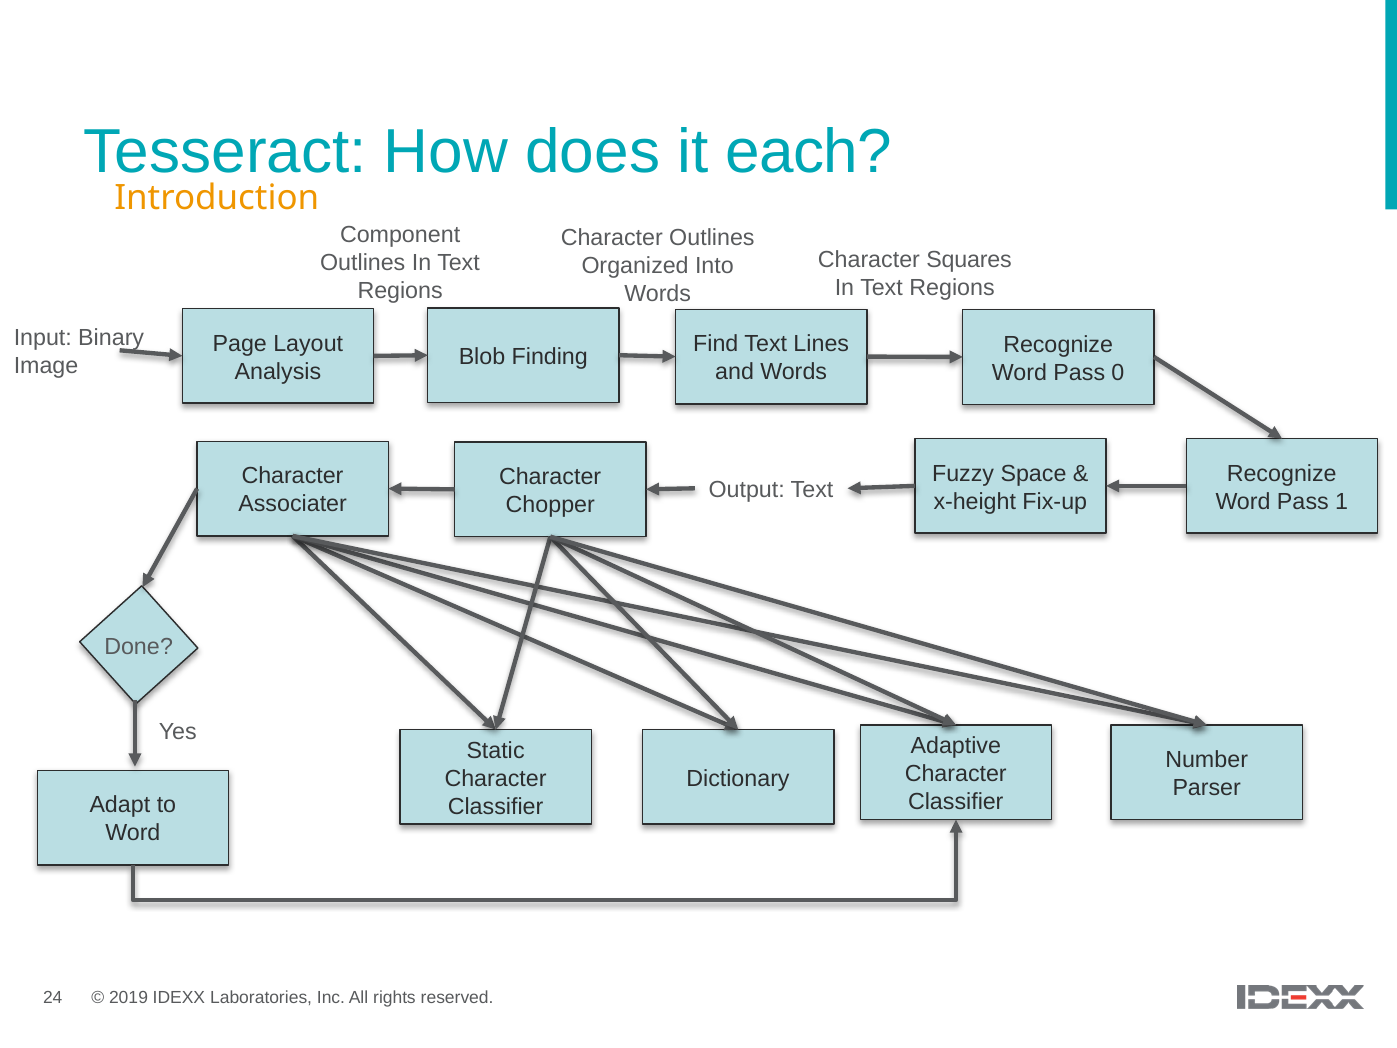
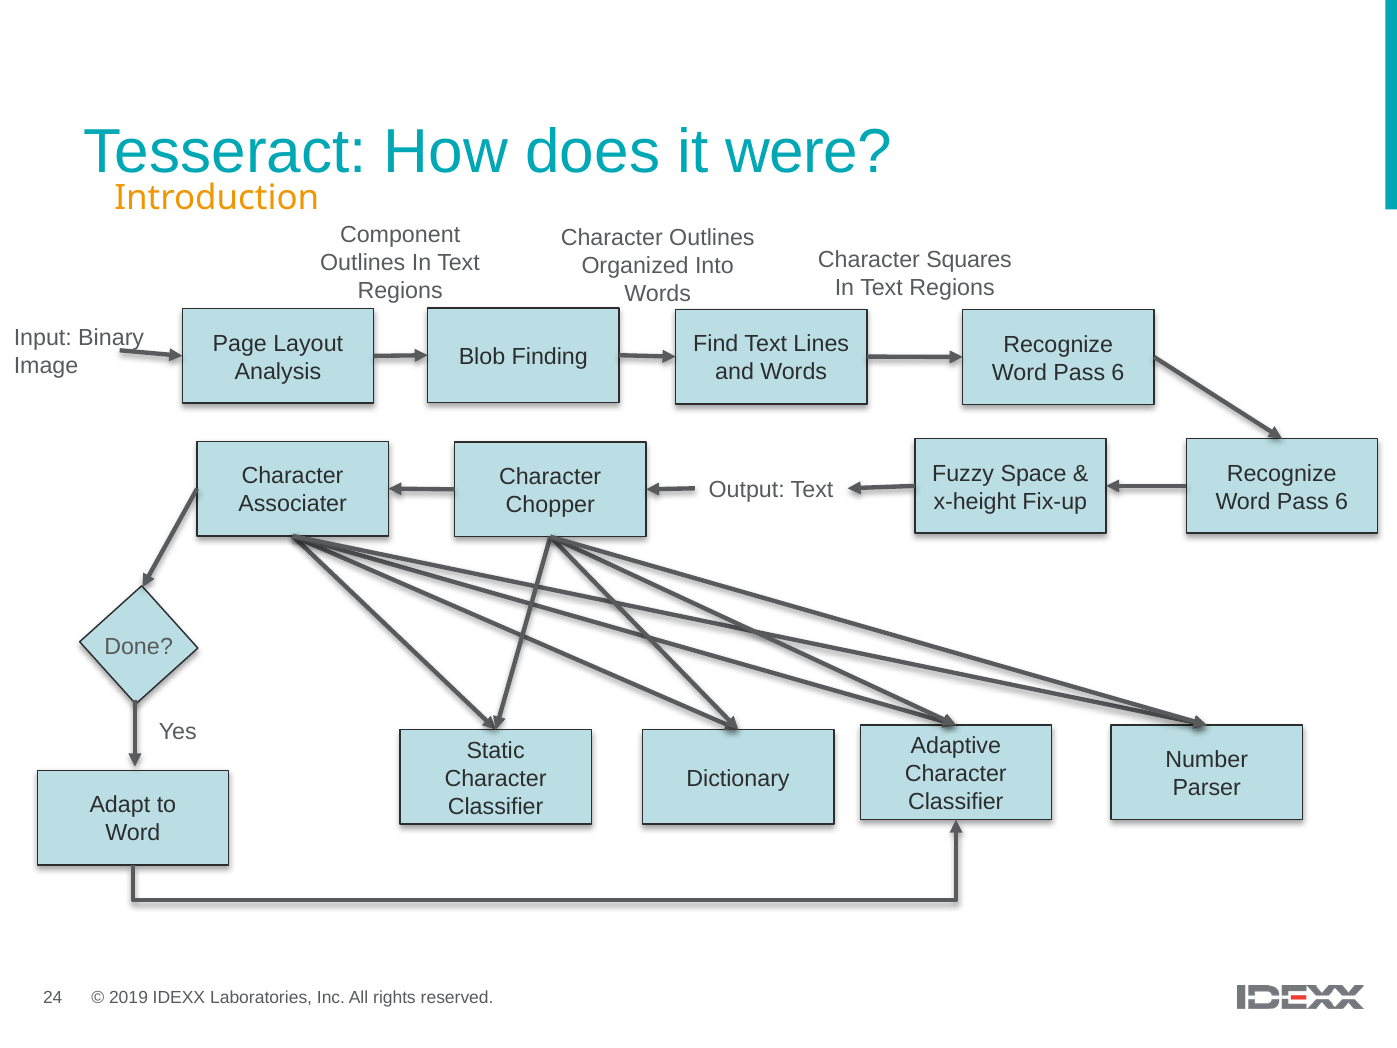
each: each -> were (809, 152)
0: 0 -> 6 (1118, 372)
1: 1 -> 6 (1341, 501)
